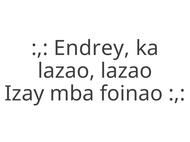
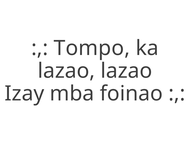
Endrey: Endrey -> Tompo (92, 48)
